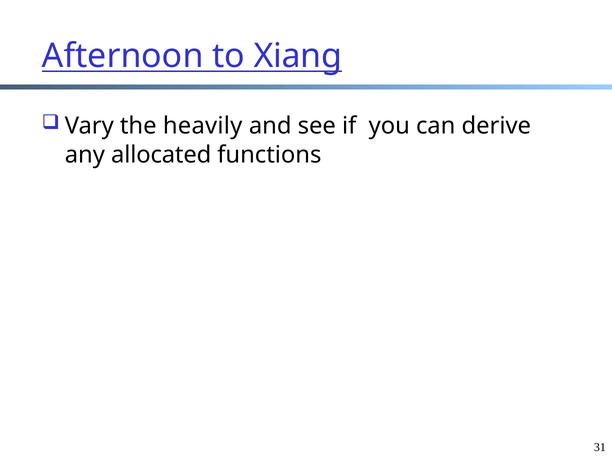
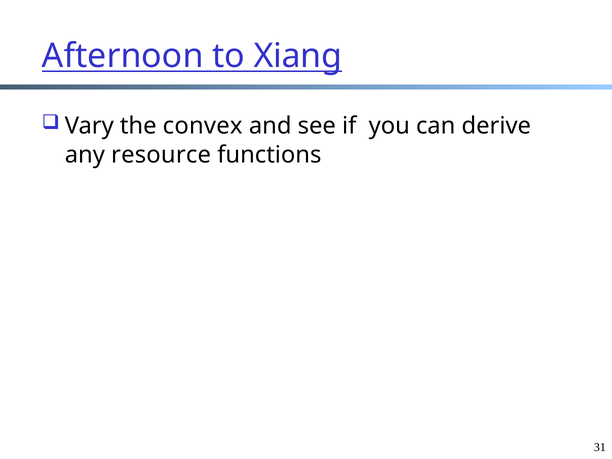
heavily: heavily -> convex (203, 126)
allocated: allocated -> resource (161, 155)
